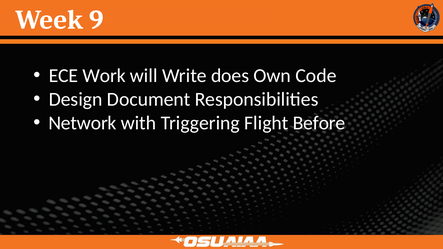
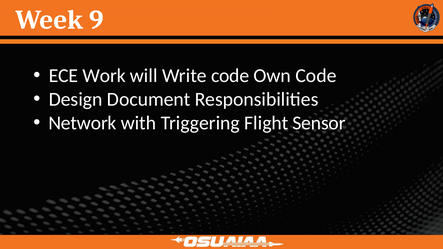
Write does: does -> code (230, 76)
Before: Before -> Sensor (319, 123)
